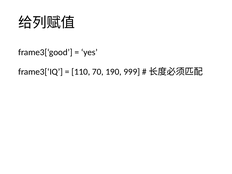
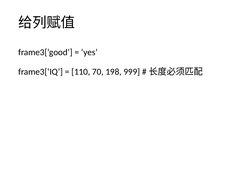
190: 190 -> 198 (114, 72)
